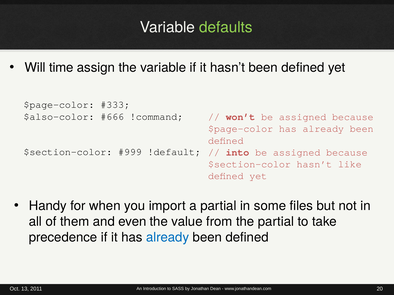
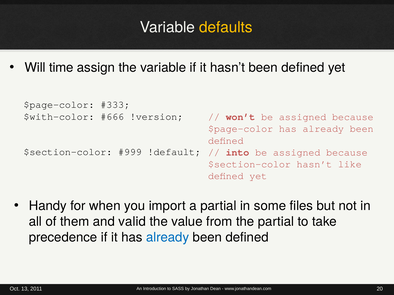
defaults colour: light green -> yellow (226, 27)
$also-color: $also-color -> $with-color (59, 117)
!command: !command -> !version (157, 117)
even: even -> valid (132, 222)
